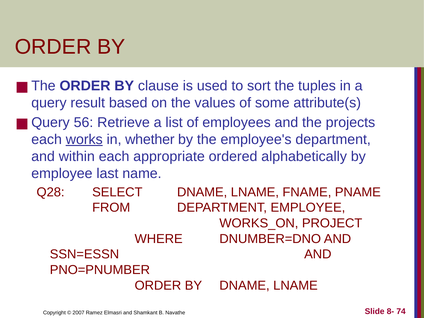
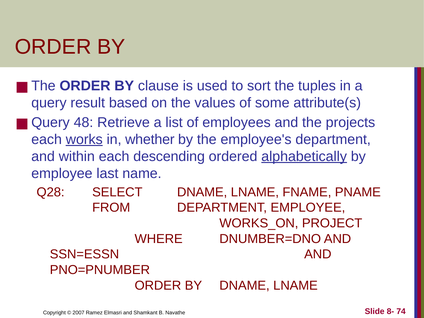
56: 56 -> 48 (83, 123)
appropriate: appropriate -> descending (169, 156)
alphabetically underline: none -> present (304, 156)
